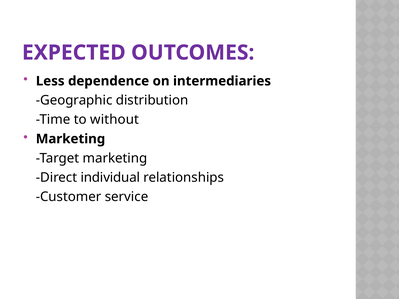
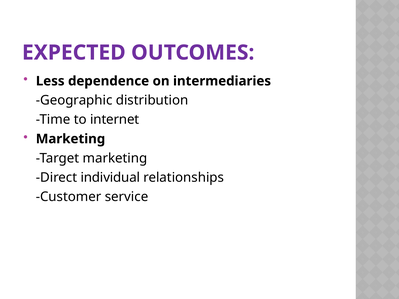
without: without -> internet (115, 120)
